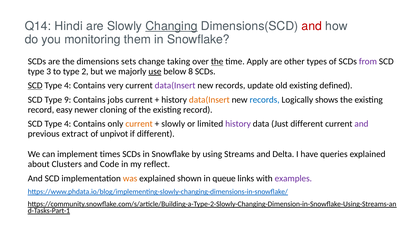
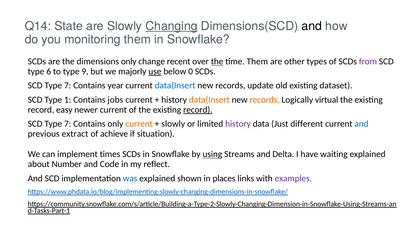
Hindi: Hindi -> State (69, 26)
and colour: red -> black (312, 26)
dimensions sets: sets -> only (129, 62)
taking: taking -> recent (179, 62)
time Apply: Apply -> Them (257, 62)
3: 3 -> 6 (49, 71)
2: 2 -> 9 (85, 71)
8: 8 -> 0 (191, 71)
SCD underline: present -> none (35, 86)
4: 4 -> 7 (68, 86)
very: very -> year (115, 86)
data(Insert colour: purple -> blue (175, 86)
defined: defined -> dataset (336, 86)
9: 9 -> 1 (68, 100)
records colour: blue -> orange (265, 100)
shows: shows -> virtual (327, 100)
newer cloning: cloning -> current (113, 110)
record underline: none -> present (198, 110)
4: 4 -> 7 (68, 124)
and colour: purple -> blue (361, 124)
unpivot: unpivot -> achieve (114, 134)
if different: different -> situation (156, 134)
using underline: none -> present (212, 154)
queries: queries -> waiting (334, 154)
Clusters: Clusters -> Number (67, 164)
was colour: orange -> blue (130, 178)
queue: queue -> places (224, 178)
